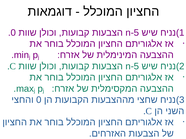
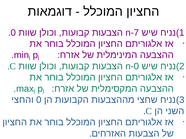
n-5: n-5 -> n-7 (132, 33)
n-5: n-5 -> n-0 (132, 66)
